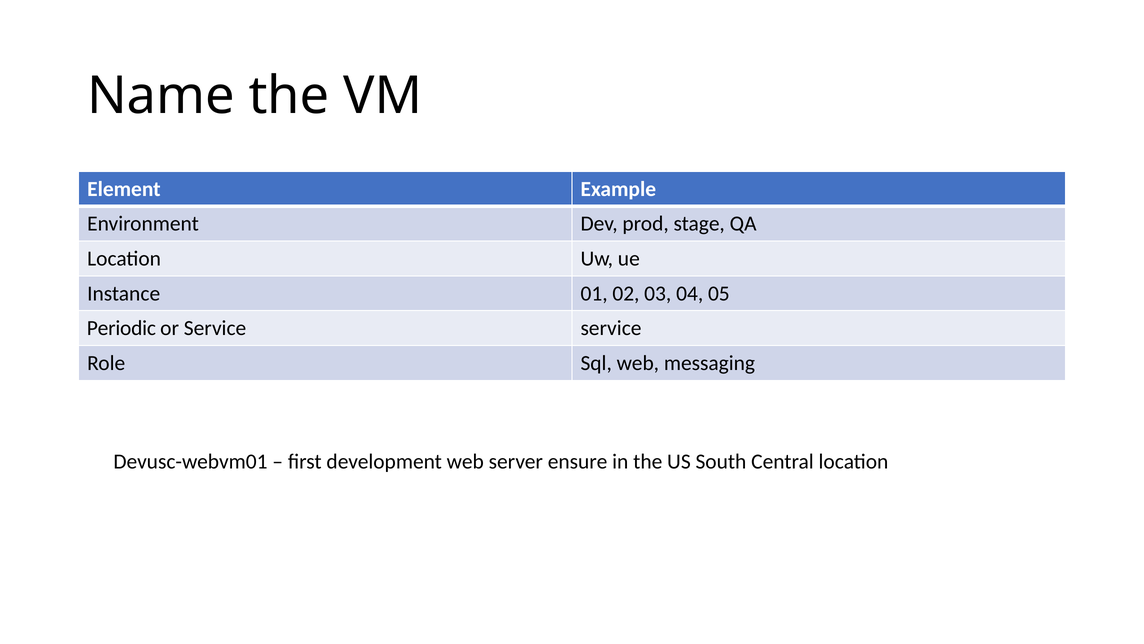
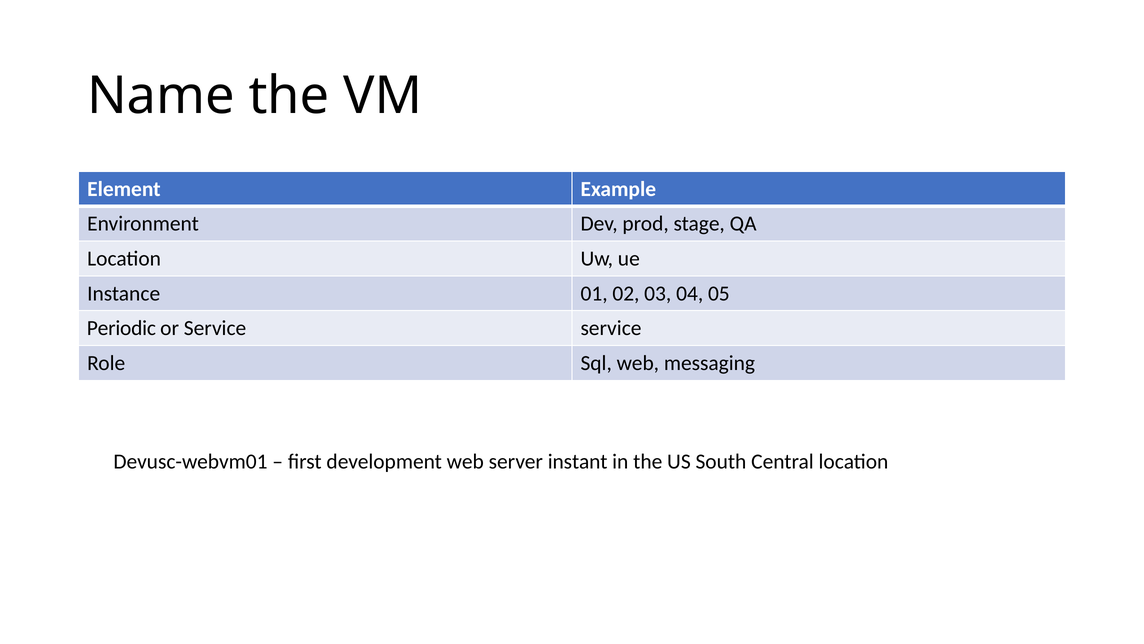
ensure: ensure -> instant (578, 461)
